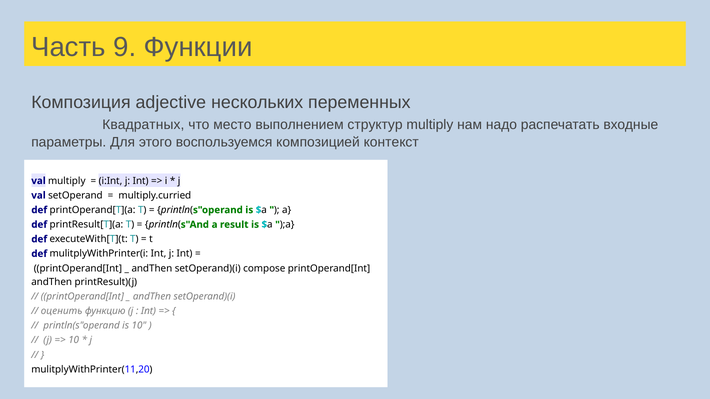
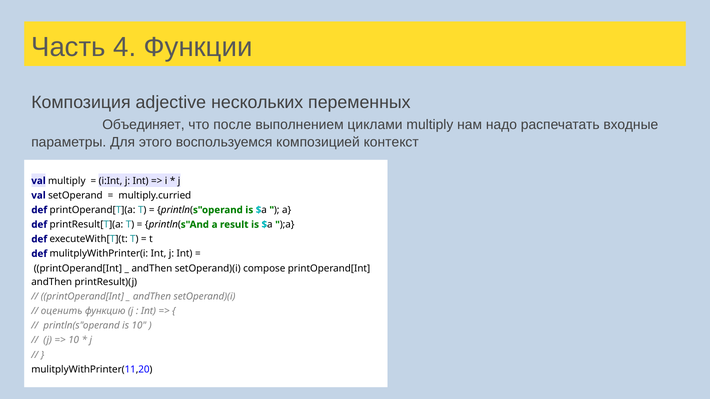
9: 9 -> 4 (125, 47)
Квадратных: Квадратных -> Объединяет (143, 125)
место: место -> после (232, 125)
структур: структур -> циклами (375, 125)
